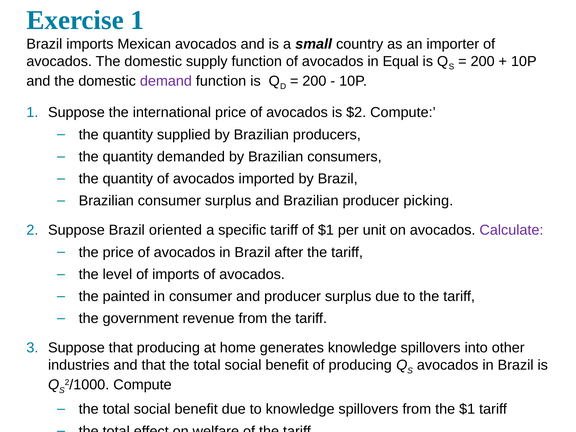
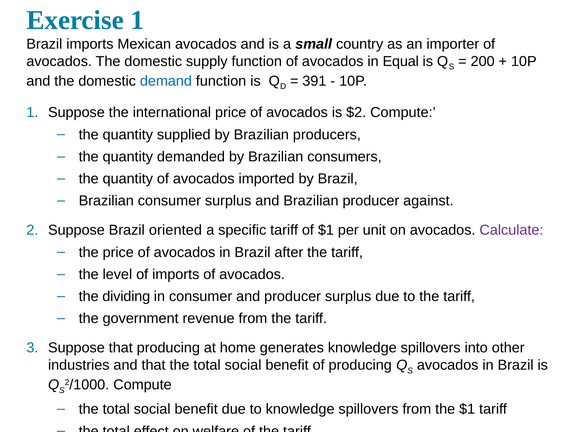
demand colour: purple -> blue (166, 81)
200: 200 -> 391 (314, 81)
picking: picking -> against (428, 201)
painted: painted -> dividing (126, 296)
